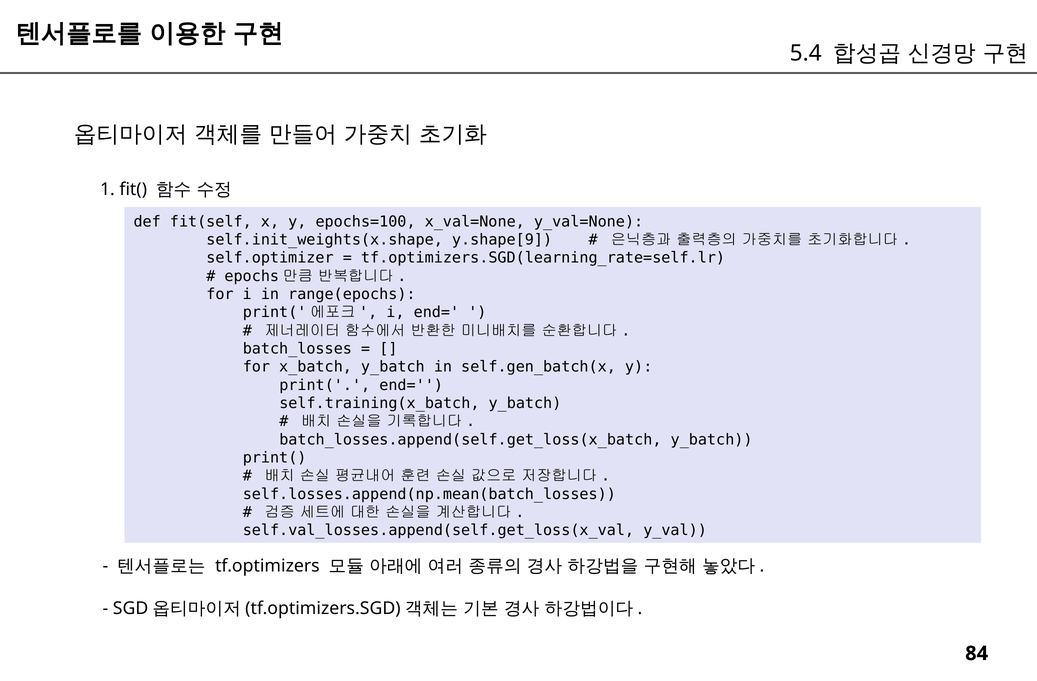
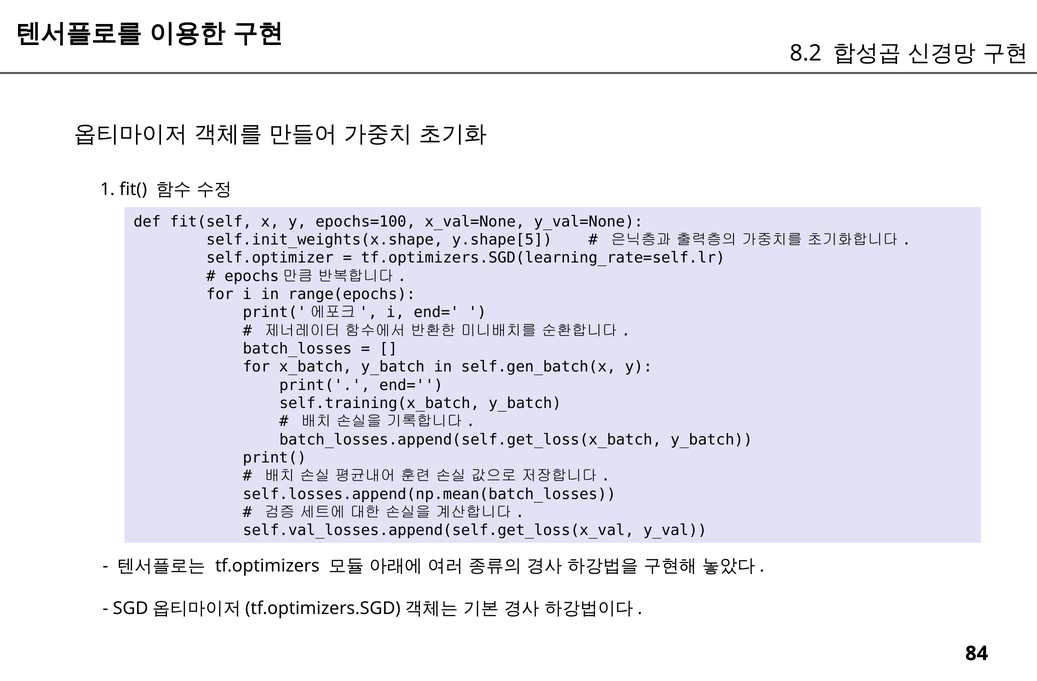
5.4: 5.4 -> 8.2 (806, 53)
y.shape[9: y.shape[9 -> y.shape[5 (502, 240)
